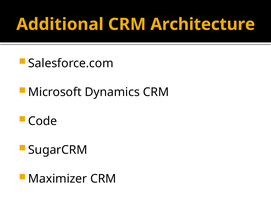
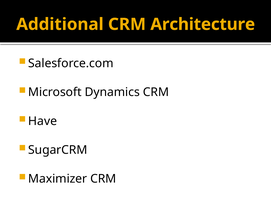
Code: Code -> Have (43, 121)
